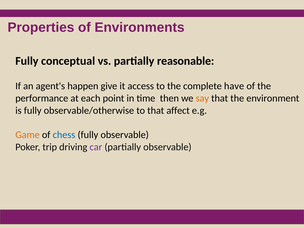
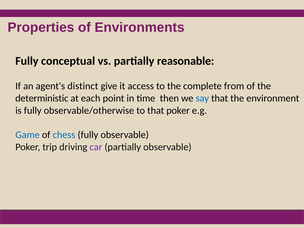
happen: happen -> distinct (83, 86)
have: have -> from (234, 86)
performance: performance -> deterministic (42, 98)
say colour: orange -> blue (202, 98)
that affect: affect -> poker (178, 110)
Game colour: orange -> blue (28, 135)
